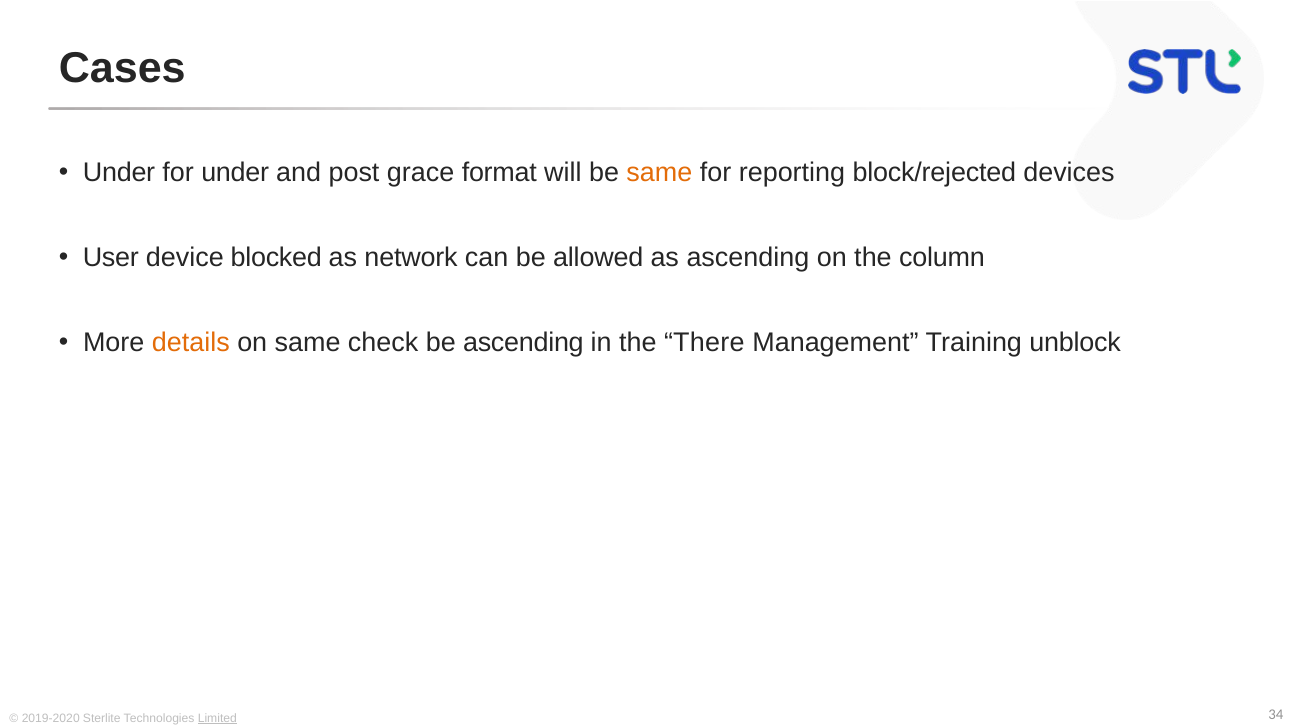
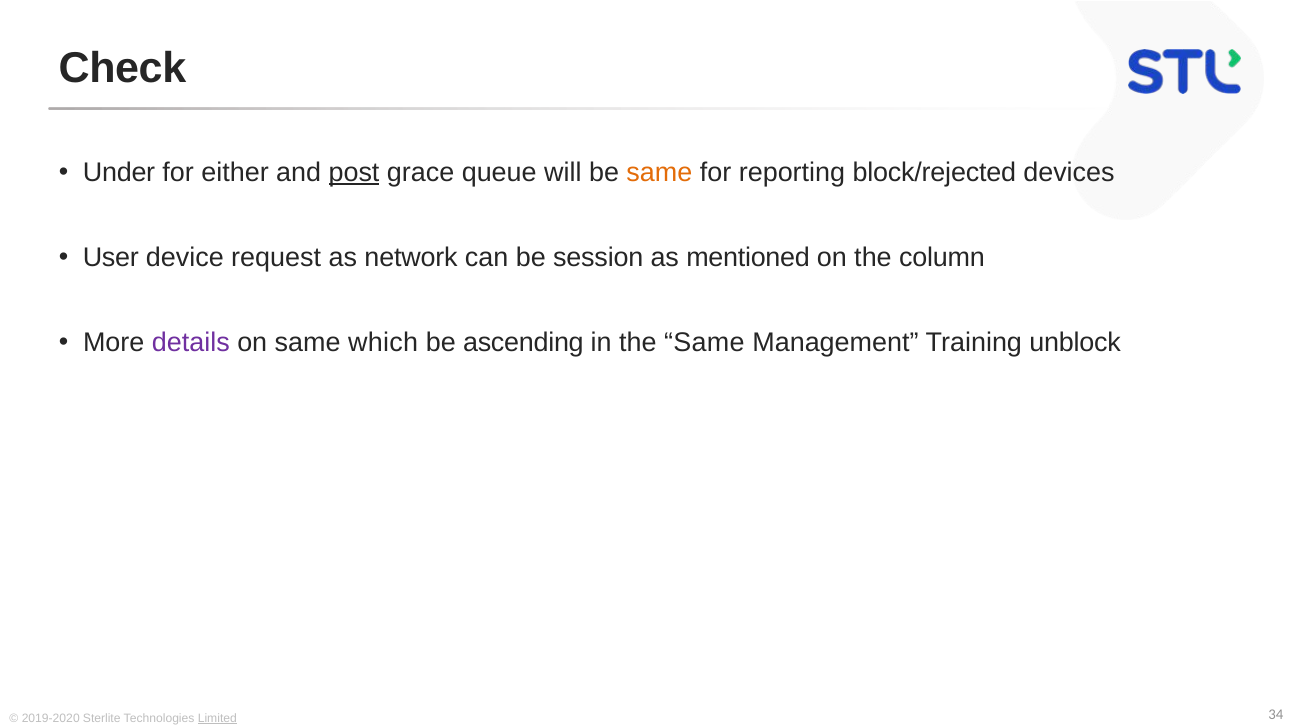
Cases: Cases -> Check (122, 68)
for under: under -> either (235, 172)
post underline: none -> present (354, 172)
format: format -> queue (499, 172)
blocked: blocked -> request (276, 257)
allowed: allowed -> session (598, 257)
as ascending: ascending -> mentioned (748, 257)
details colour: orange -> purple (191, 342)
check: check -> which (383, 342)
the There: There -> Same (704, 342)
